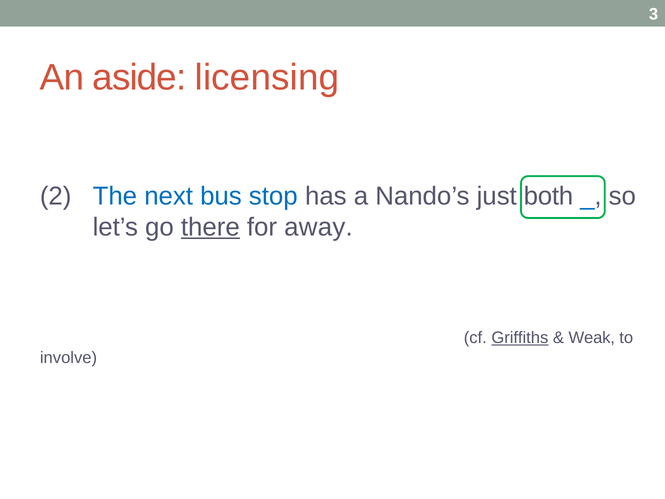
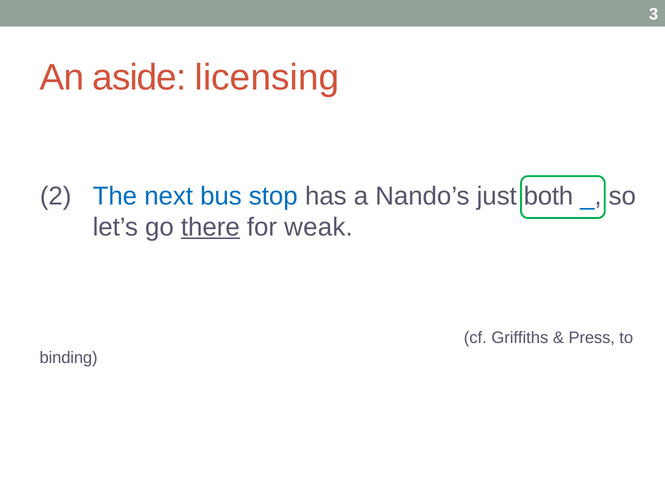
away: away -> weak (318, 227)
Griffiths underline: present -> none (520, 338)
Weak: Weak -> Press (592, 338)
involve: involve -> binding (69, 358)
